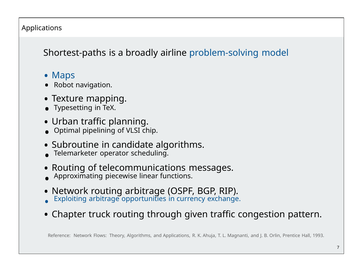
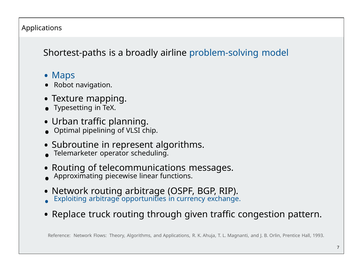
candidate: candidate -> represent (133, 145)
Chapter: Chapter -> Replace (69, 214)
